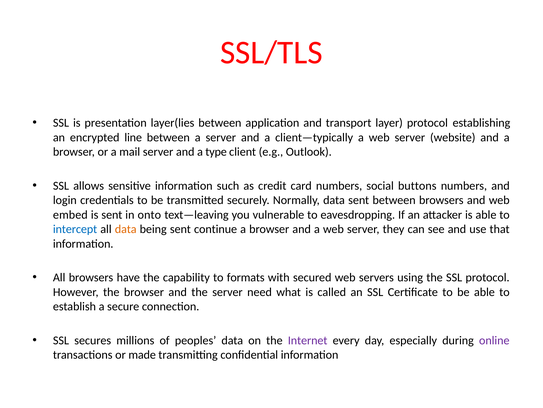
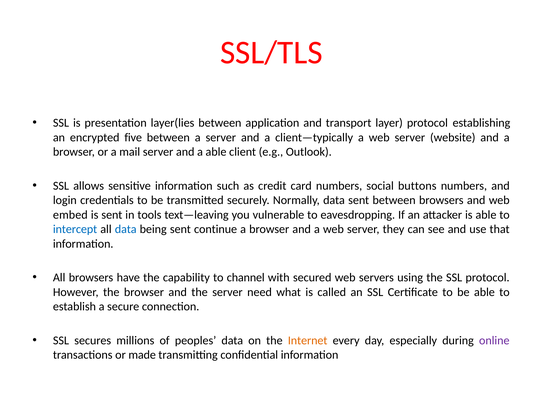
line: line -> five (133, 137)
a type: type -> able (216, 152)
onto: onto -> tools (149, 214)
data colour: orange -> blue (126, 229)
formats: formats -> channel (246, 277)
Internet colour: purple -> orange (308, 340)
